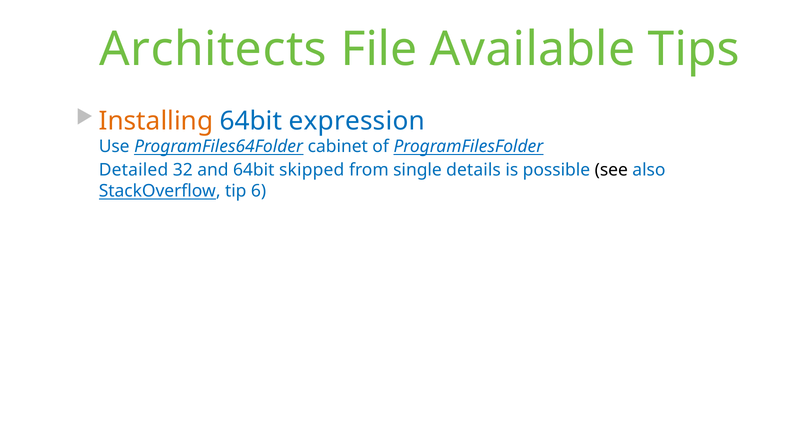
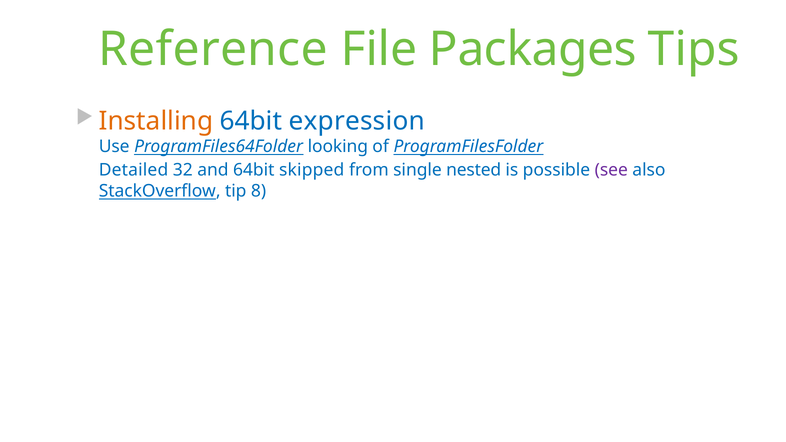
Architects: Architects -> Reference (213, 49)
Available: Available -> Packages (533, 49)
cabinet: cabinet -> looking (338, 147)
details: details -> nested (474, 170)
see colour: black -> purple (611, 170)
6: 6 -> 8 (259, 191)
